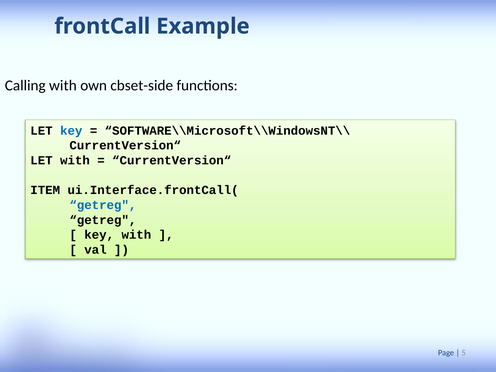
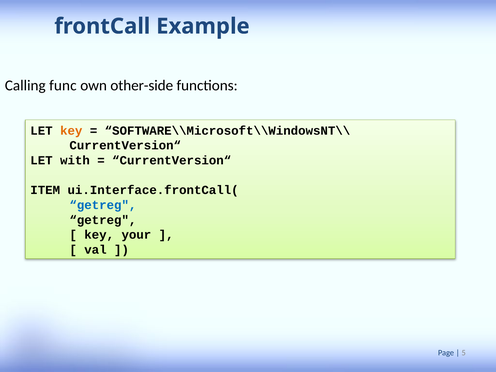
Calling with: with -> func (63, 85)
cbset-side: cbset-side -> other-side (142, 85)
key colour: blue -> orange (71, 131)
key with: with -> your (136, 235)
